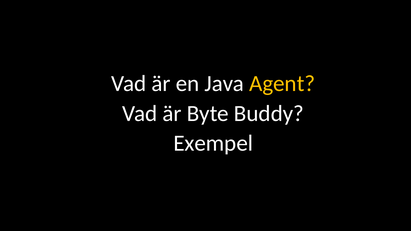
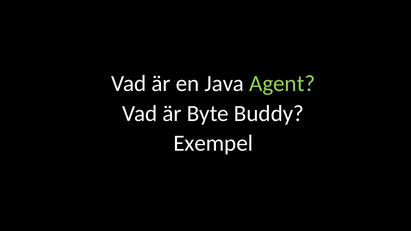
Agent colour: yellow -> light green (282, 84)
